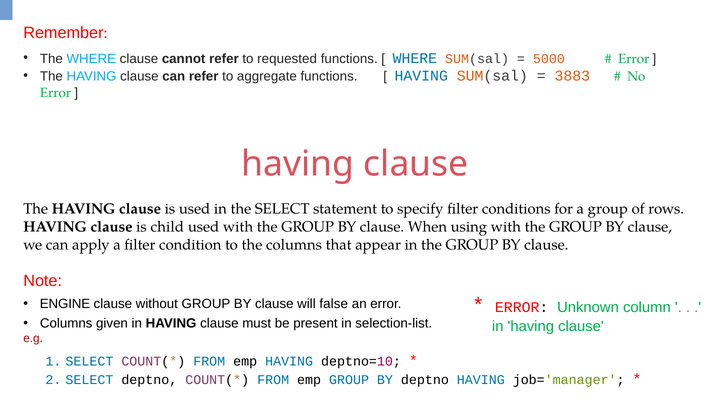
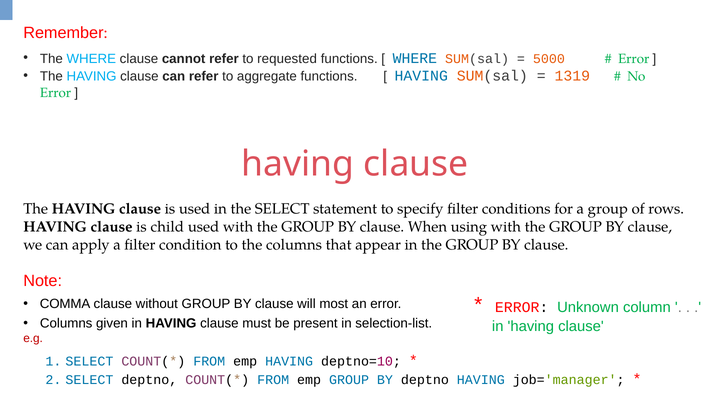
3883: 3883 -> 1319 (572, 76)
ENGINE: ENGINE -> COMMA (65, 303)
false: false -> most (334, 303)
